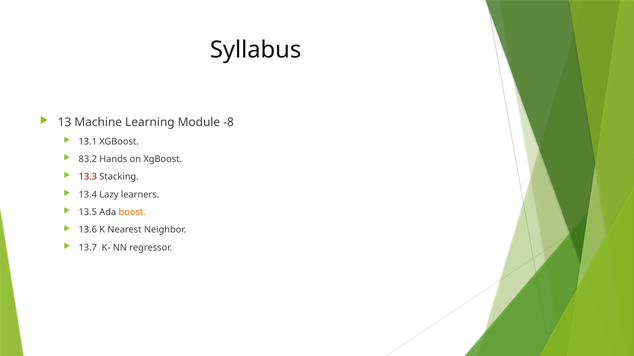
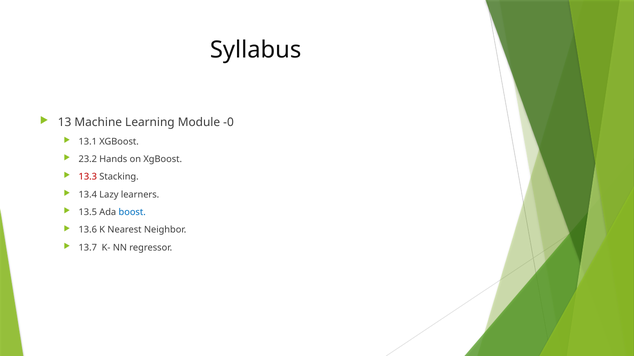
-8: -8 -> -0 (229, 123)
83.2: 83.2 -> 23.2 (88, 160)
boost colour: orange -> blue (132, 213)
